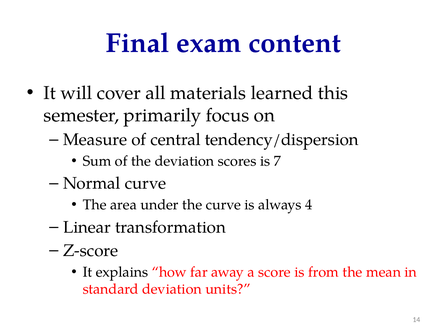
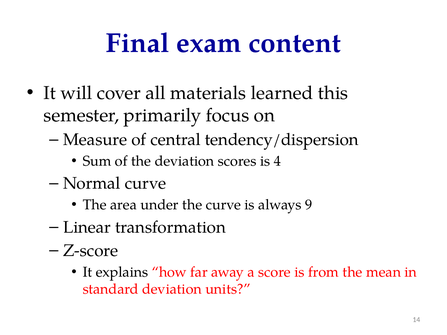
7: 7 -> 4 (277, 161)
4: 4 -> 9 (309, 205)
